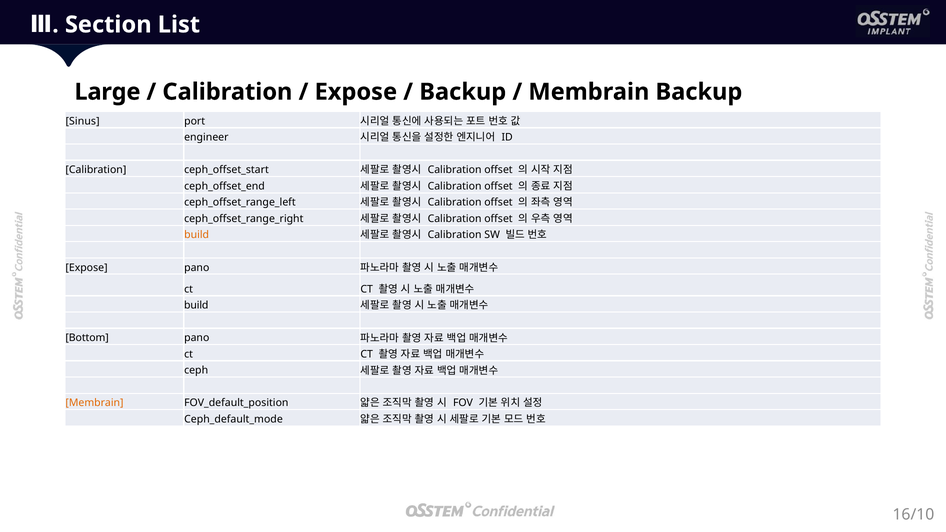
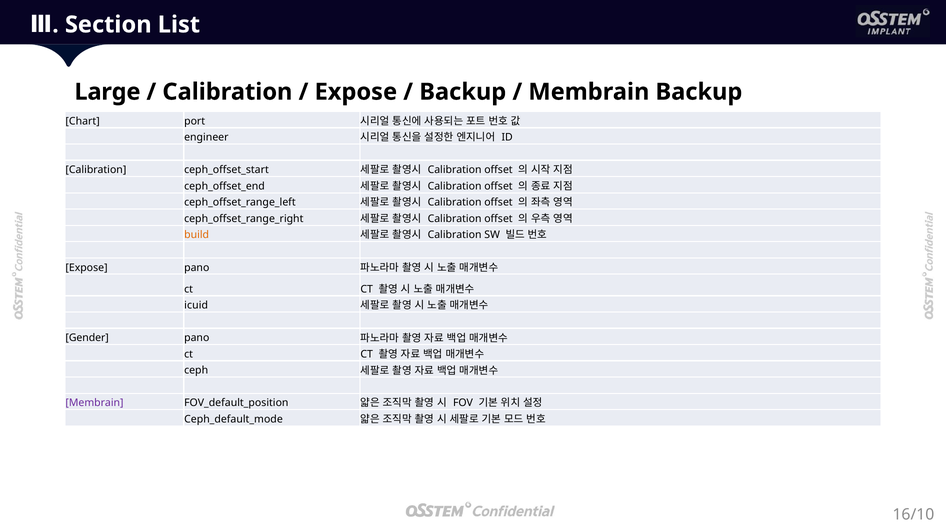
Sinus: Sinus -> Chart (83, 121)
build: build -> icuid (196, 305)
Bottom: Bottom -> Gender (87, 338)
Membrain colour: orange -> purple (95, 403)
